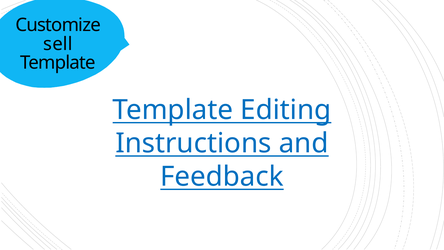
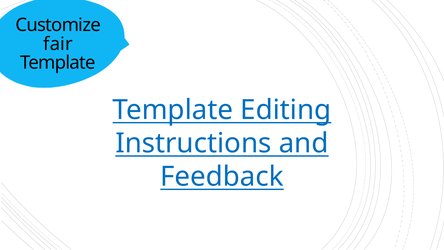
sell: sell -> fair (58, 44)
